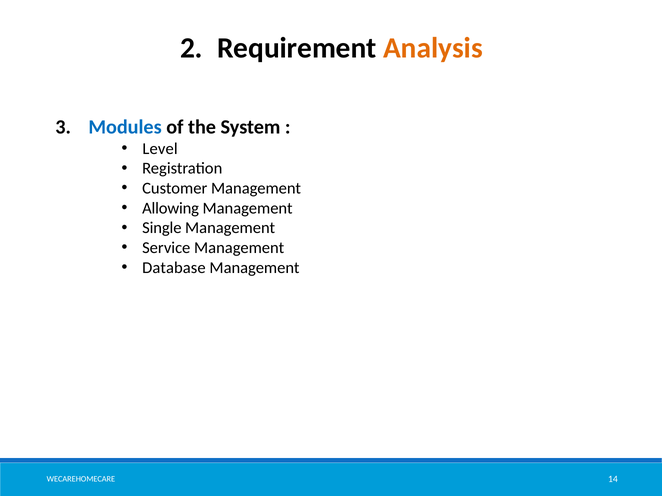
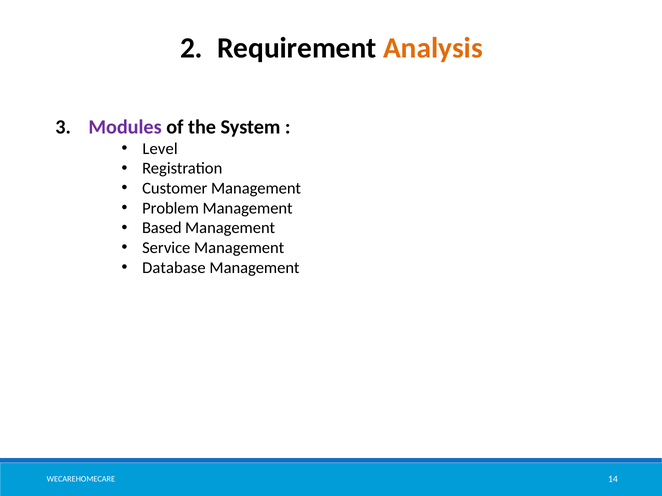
Modules colour: blue -> purple (125, 127)
Allowing: Allowing -> Problem (171, 208)
Single: Single -> Based (162, 228)
